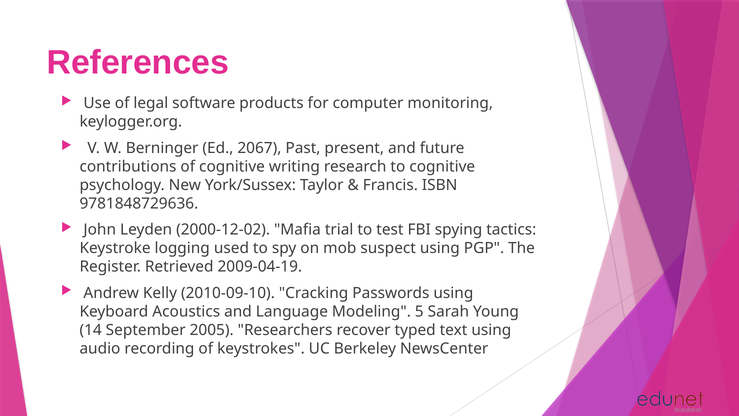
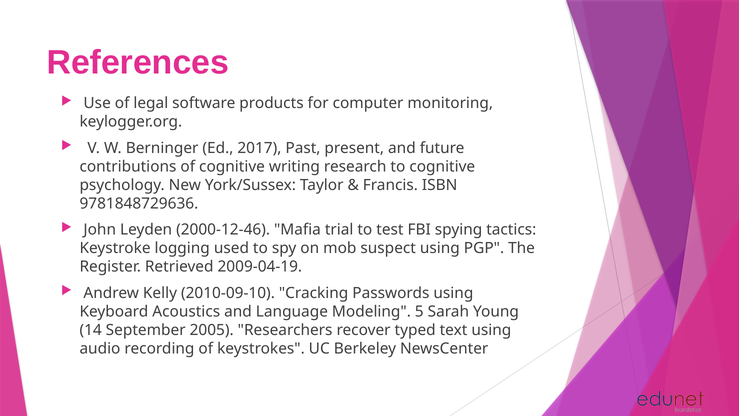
2067: 2067 -> 2017 (259, 148)
2000-12-02: 2000-12-02 -> 2000-12-46 (223, 230)
